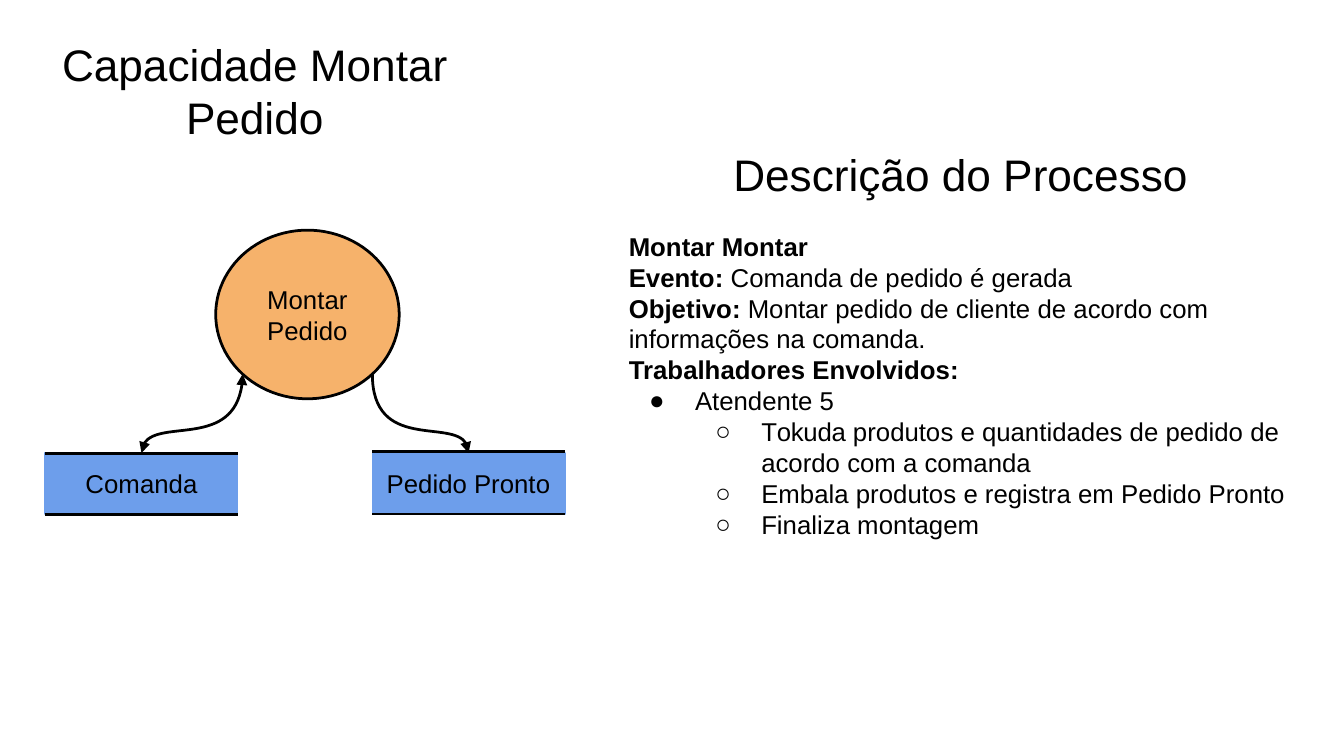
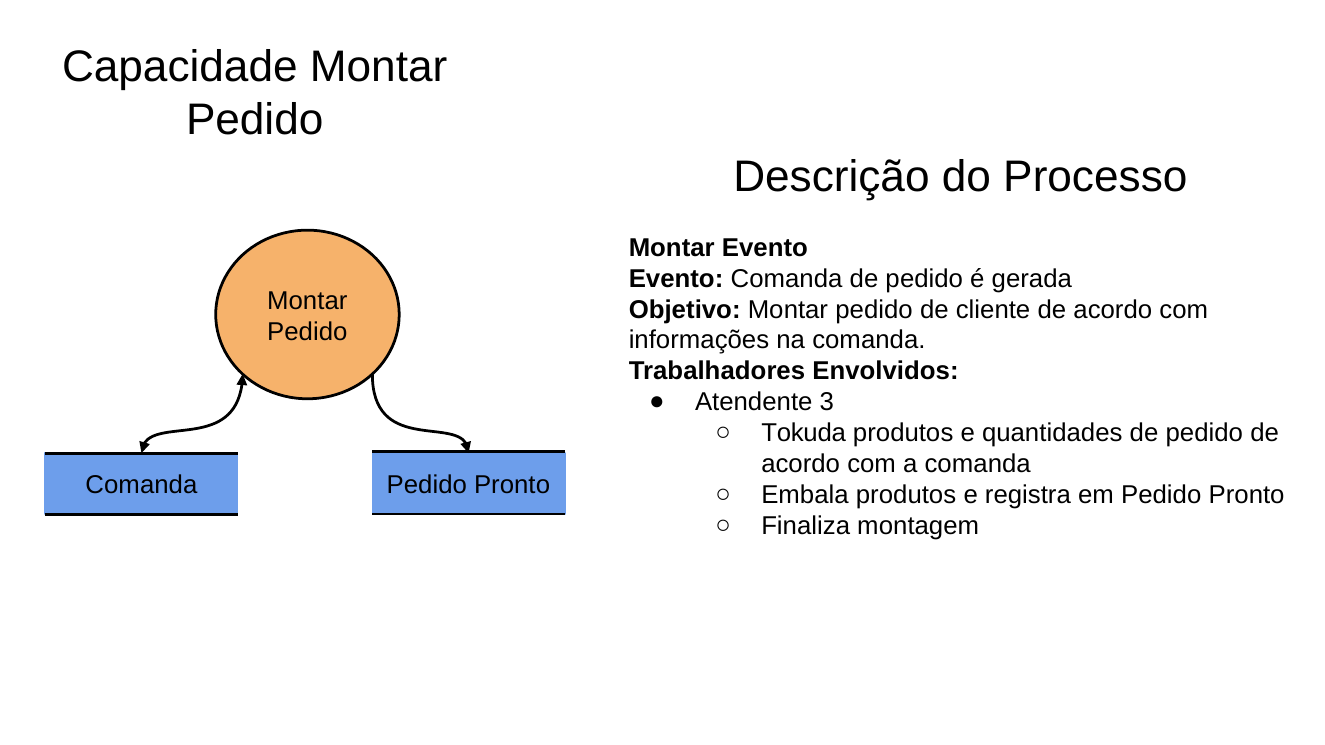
Montar Montar: Montar -> Evento (765, 248)
5: 5 -> 3 (827, 403)
